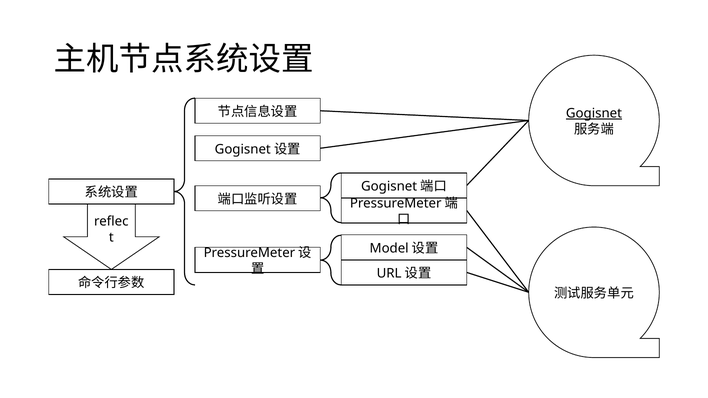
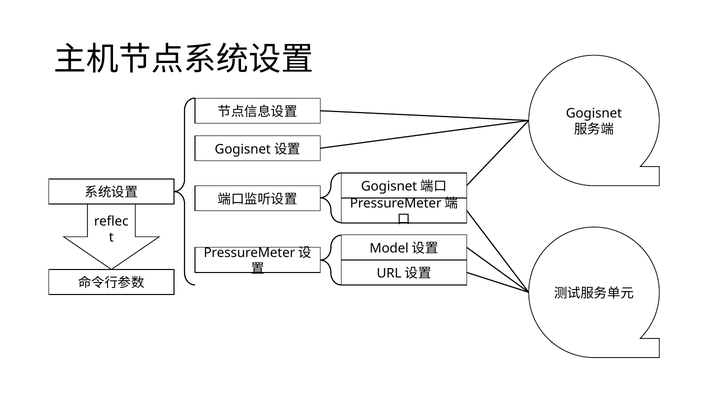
Gogisnet underline: present -> none (594, 113)
